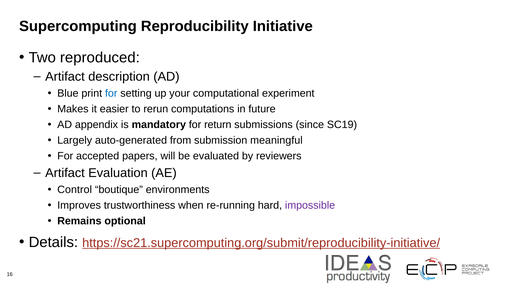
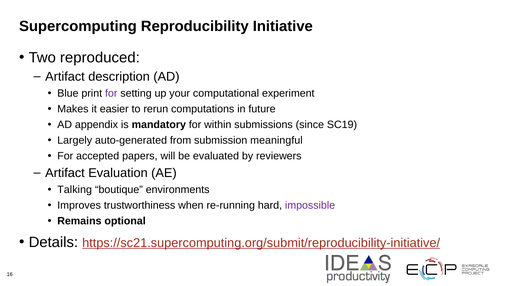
for colour: blue -> purple (111, 94)
return: return -> within (218, 125)
Control: Control -> Talking (75, 190)
